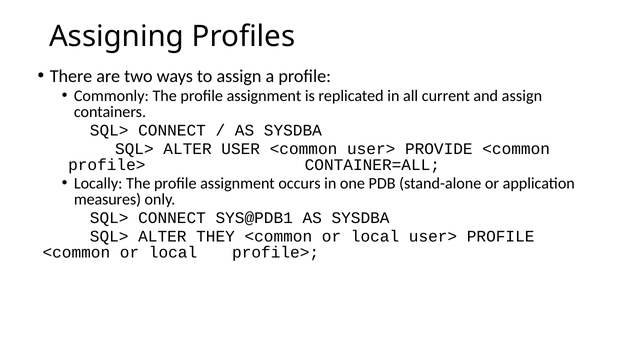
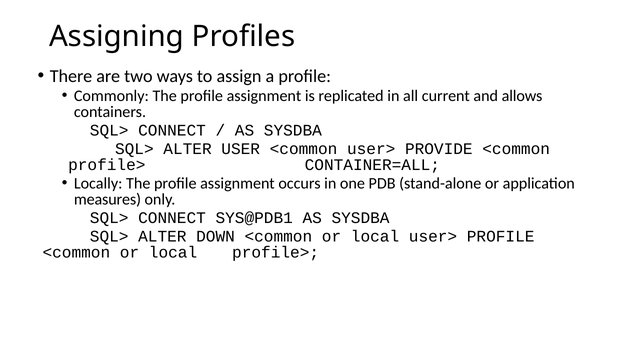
and assign: assign -> allows (522, 96)
THEY: THEY -> DOWN (216, 236)
